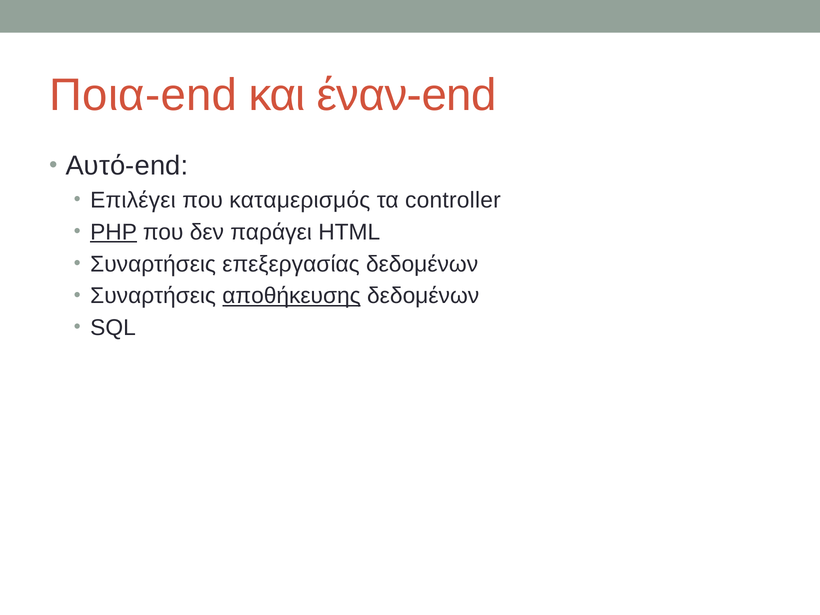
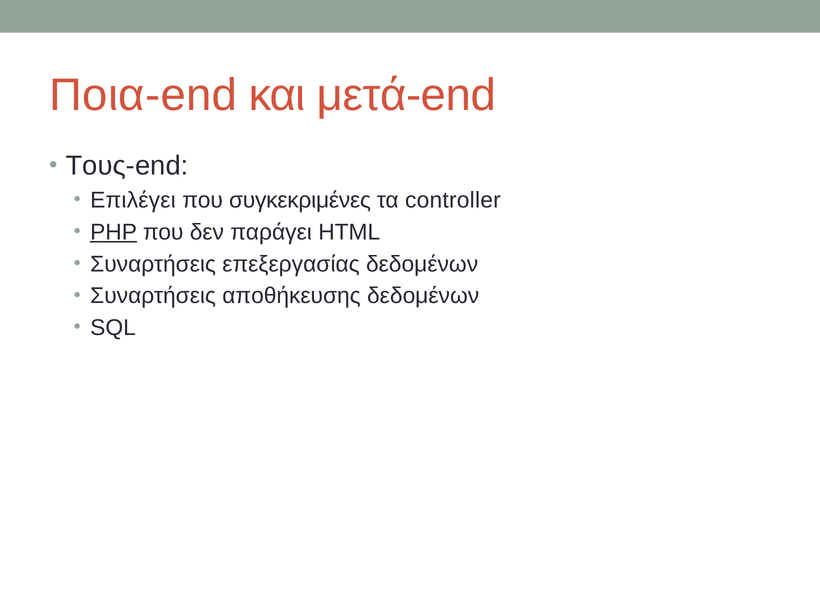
έναν-end: έναν-end -> μετά-end (407, 95)
Αυτό-end: Αυτό-end -> Τους-end (127, 166)
καταμερισμός: καταμερισμός -> συγκεκριμένες (300, 200)
αποθήκευσης underline: present -> none (292, 296)
